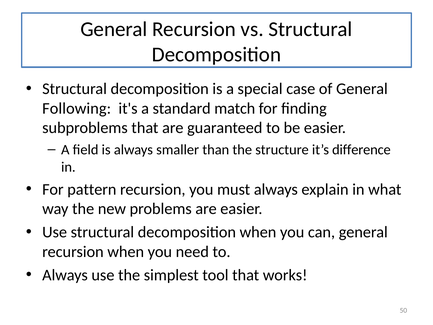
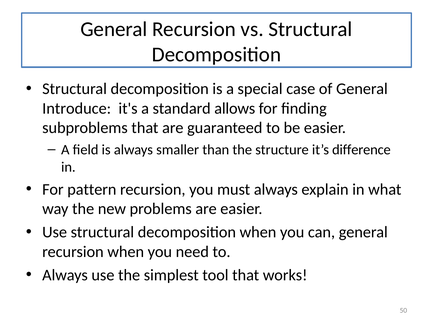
Following: Following -> Introduce (77, 108)
match: match -> allows (235, 108)
